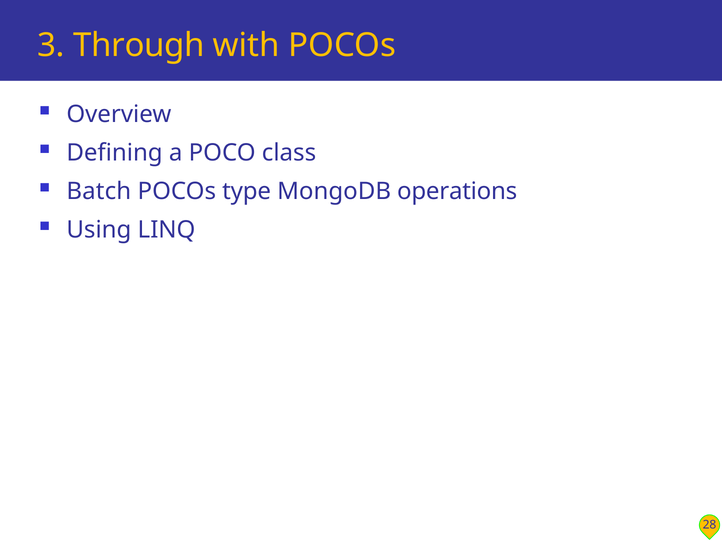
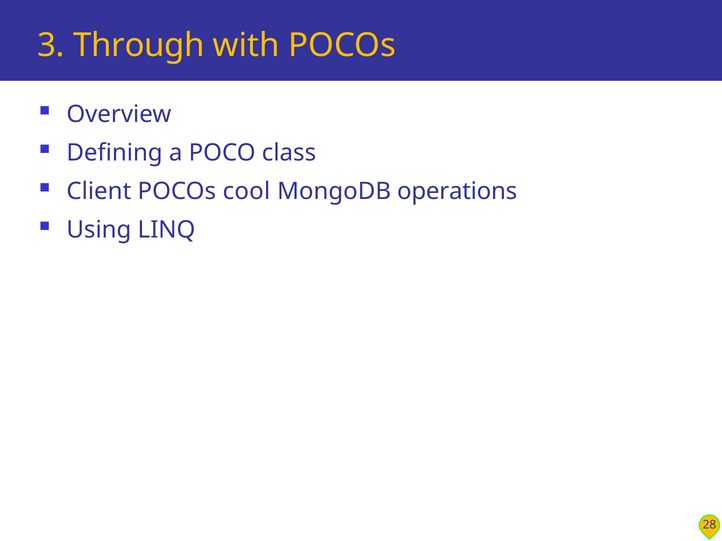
Batch: Batch -> Client (99, 191)
type: type -> cool (246, 191)
